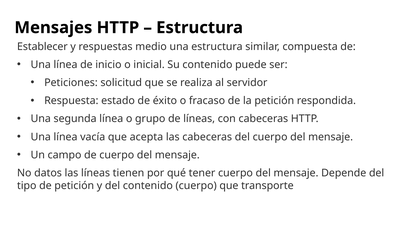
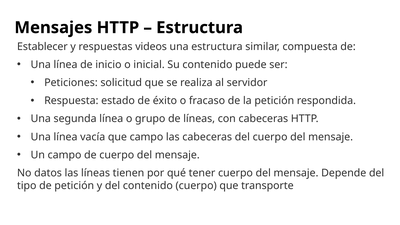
medio: medio -> videos (151, 47)
que acepta: acepta -> campo (146, 137)
